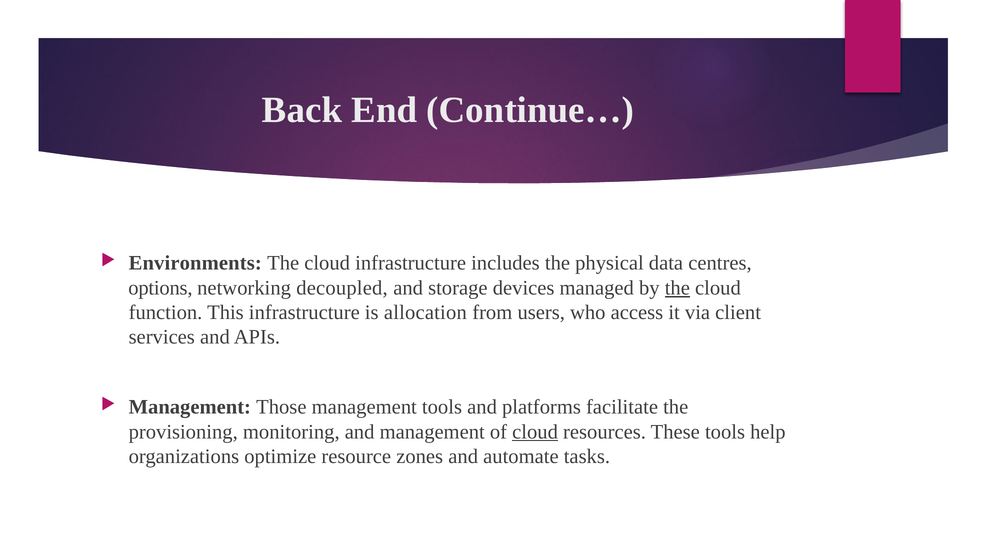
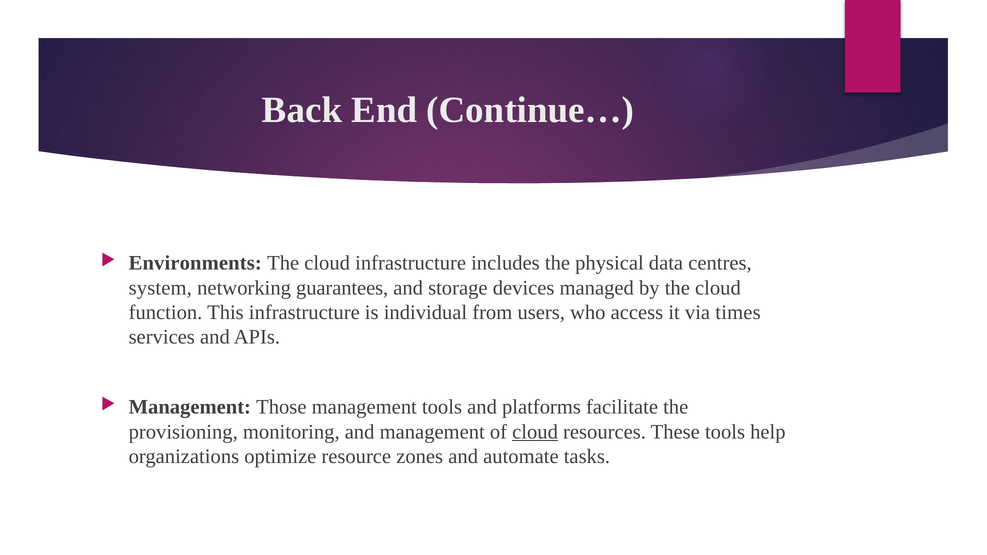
options: options -> system (160, 288)
decoupled: decoupled -> guarantees (342, 288)
the underline: present -> none (677, 288)
allocation: allocation -> individual (425, 313)
client: client -> times (738, 313)
